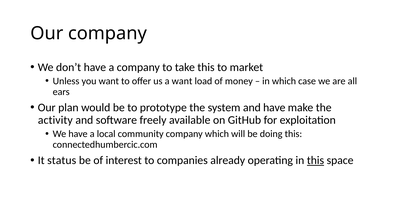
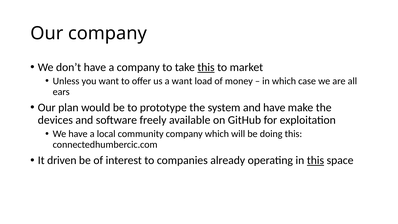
this underline: none -> present (206, 67)
activity: activity -> devices (55, 120)
status: status -> driven (62, 160)
